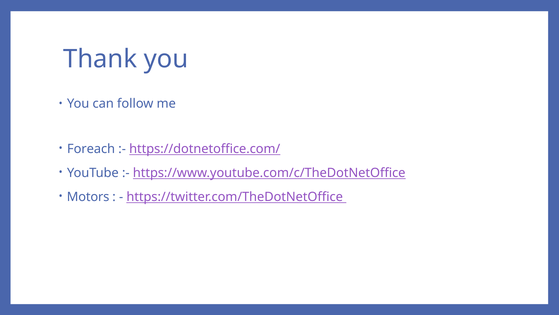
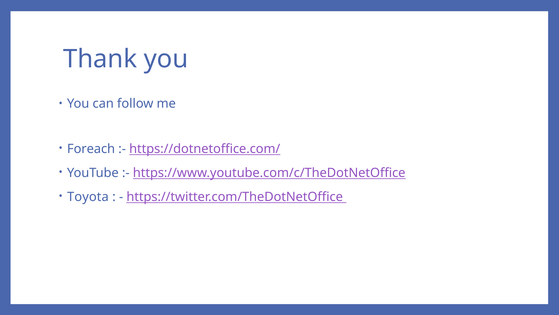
Motors: Motors -> Toyota (88, 196)
